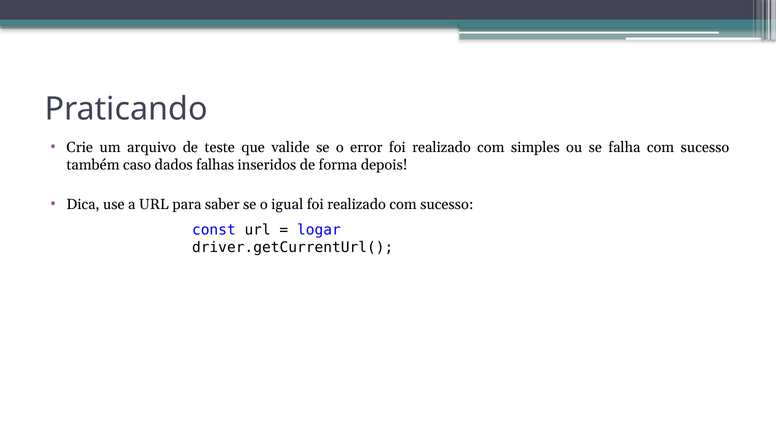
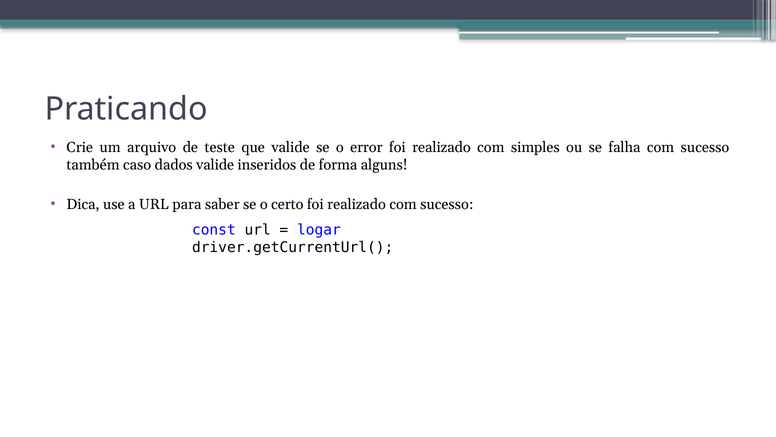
dados falhas: falhas -> valide (215, 165)
depois: depois -> alguns (384, 165)
igual: igual -> certo (287, 204)
